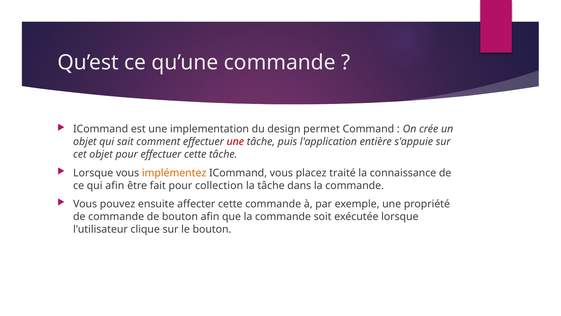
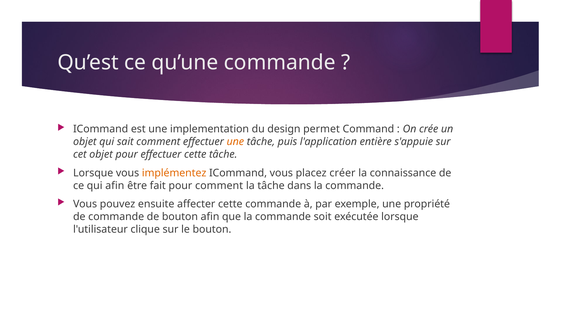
une colour: red -> orange (235, 142)
traité: traité -> créer (342, 173)
pour collection: collection -> comment (219, 185)
